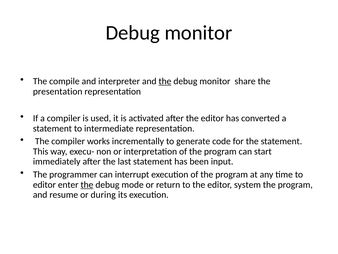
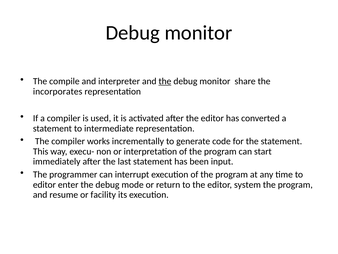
presentation: presentation -> incorporates (58, 91)
the underline: present -> none (87, 184)
during: during -> facility (103, 194)
